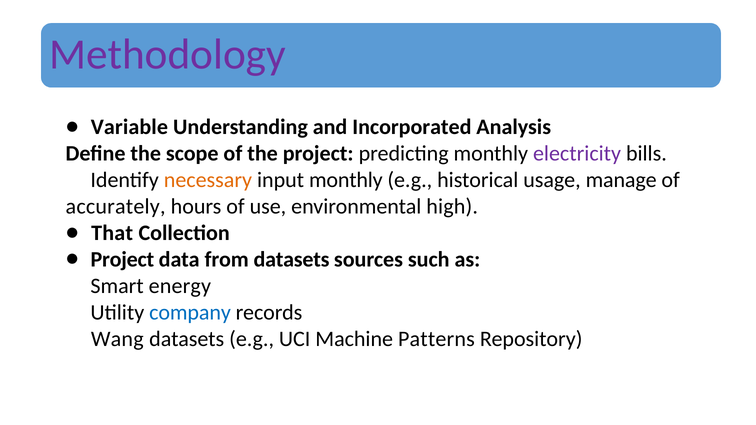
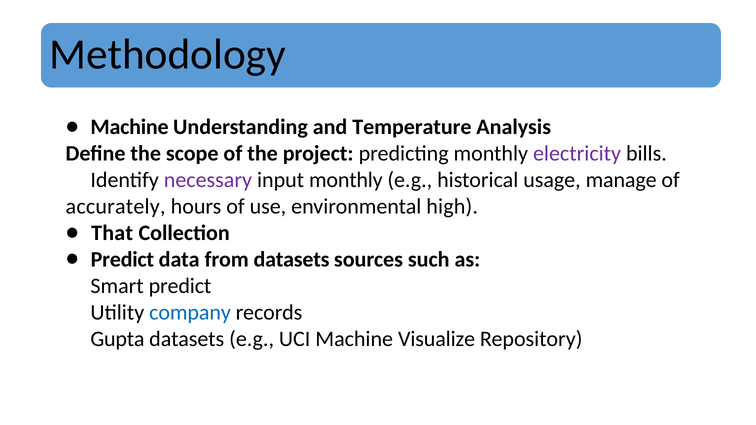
Methodology colour: purple -> black (168, 54)
Variable: Variable -> Machine (130, 127)
Incorporated: Incorporated -> Temperature (412, 127)
necessary colour: orange -> purple (208, 180)
Project: Project -> Predict (122, 260)
Smart energy: energy -> predict (180, 286)
Wang: Wang -> Gupta (117, 339)
Patterns: Patterns -> Visualize (437, 339)
